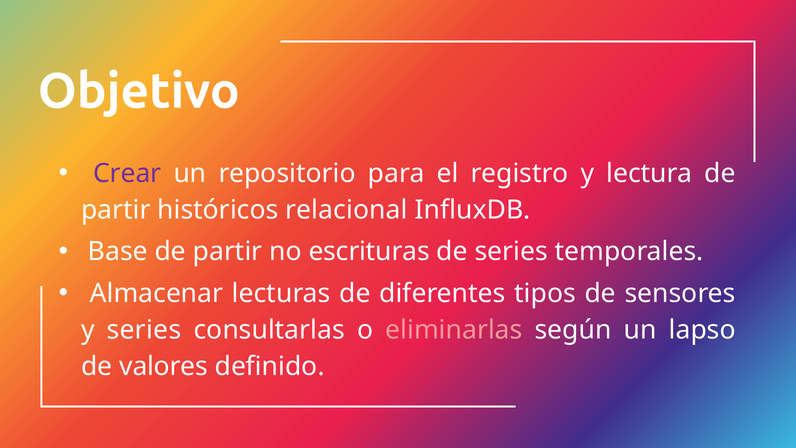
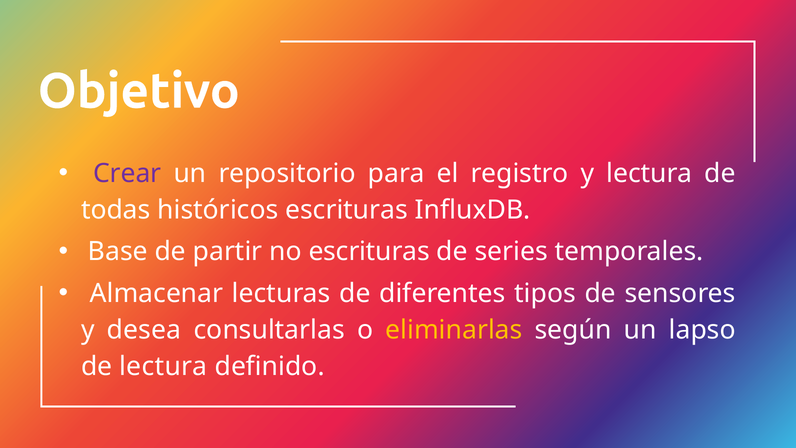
partir: partir -> todas (116, 210)
históricos relacional: relacional -> escrituras (347, 210)
y series: series -> desea (144, 330)
eliminarlas colour: pink -> yellow (454, 330)
de valores: valores -> lectura (163, 366)
